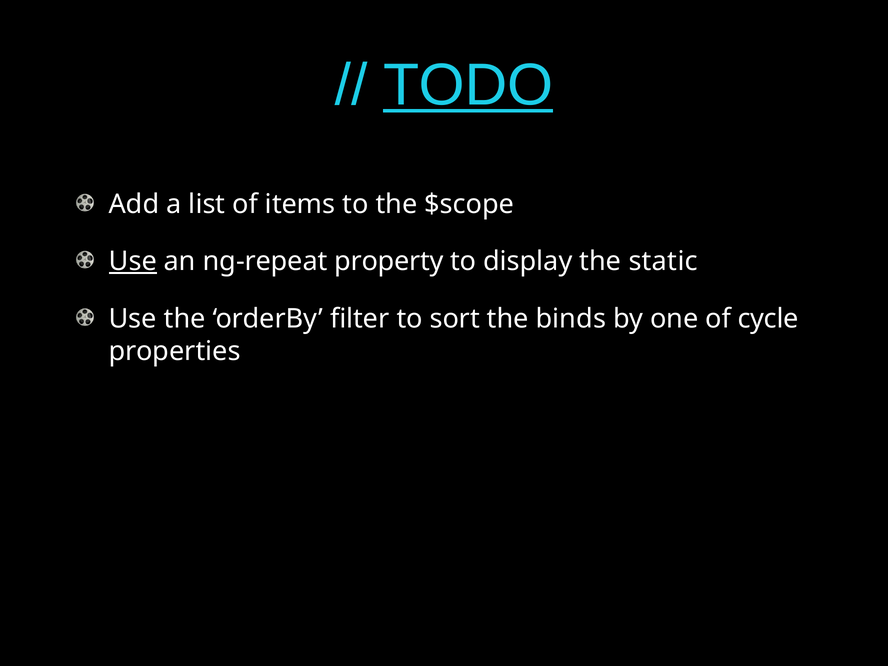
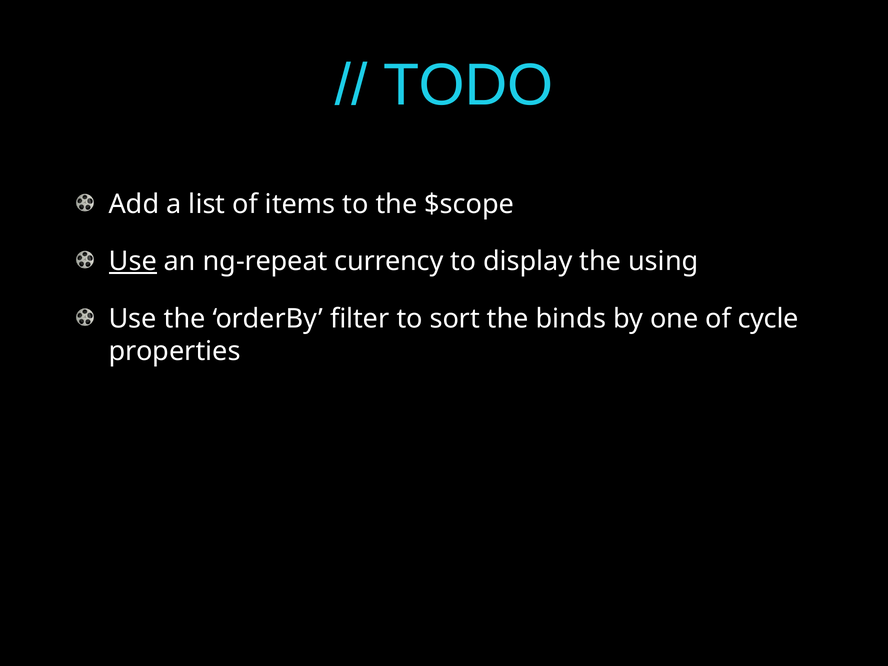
TODO underline: present -> none (468, 85)
property: property -> currency (389, 261)
static: static -> using (663, 261)
